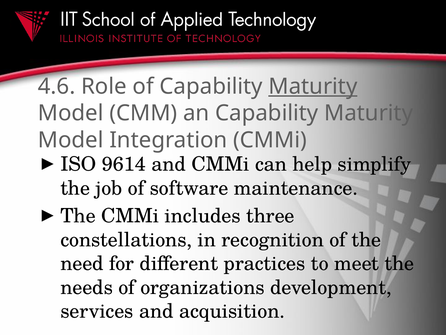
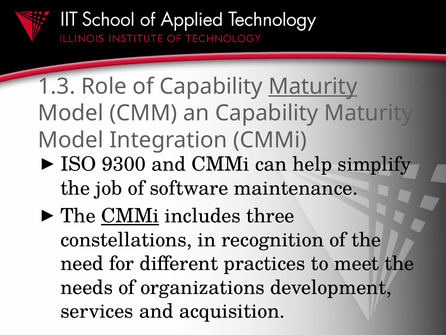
4.6: 4.6 -> 1.3 (57, 86)
9614: 9614 -> 9300 (124, 164)
CMMi underline: none -> present (130, 216)
